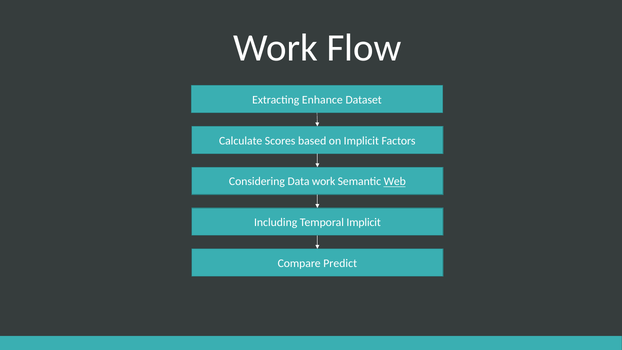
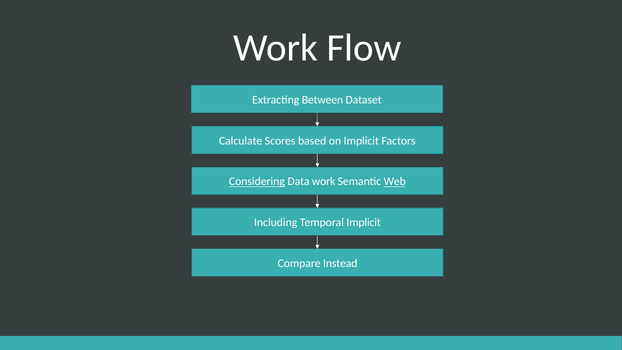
Enhance: Enhance -> Between (322, 100)
Considering underline: none -> present (257, 182)
Predict: Predict -> Instead (340, 263)
